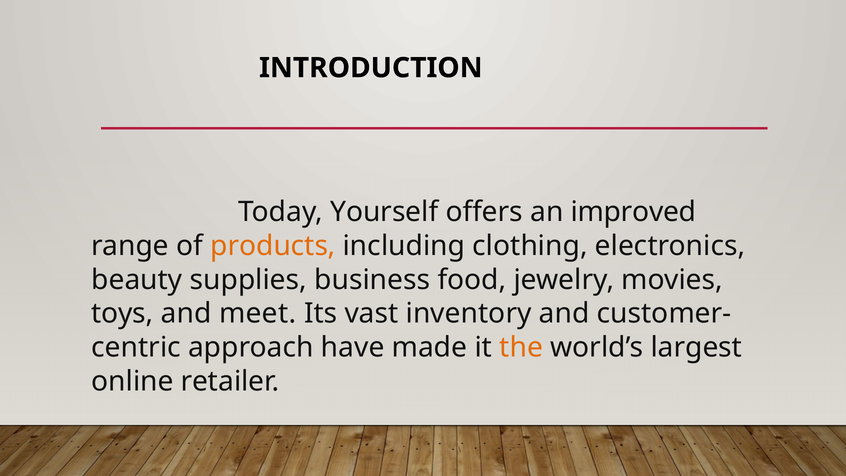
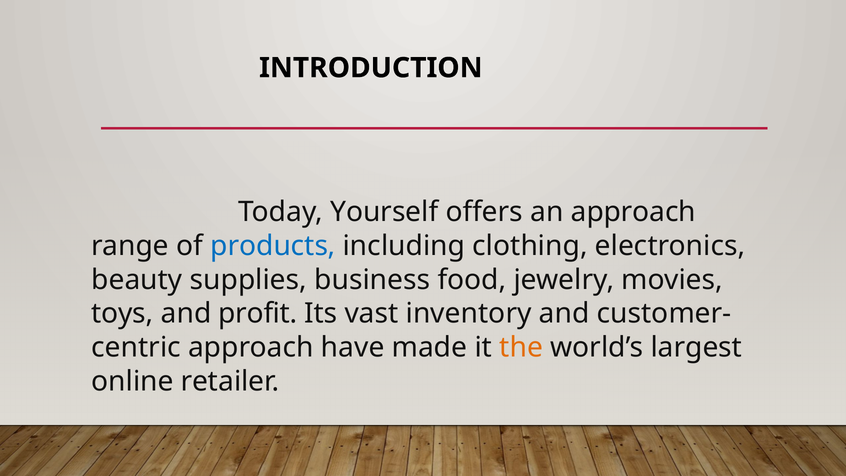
an improved: improved -> approach (633, 212)
products colour: orange -> blue (273, 246)
meet: meet -> profit (258, 314)
